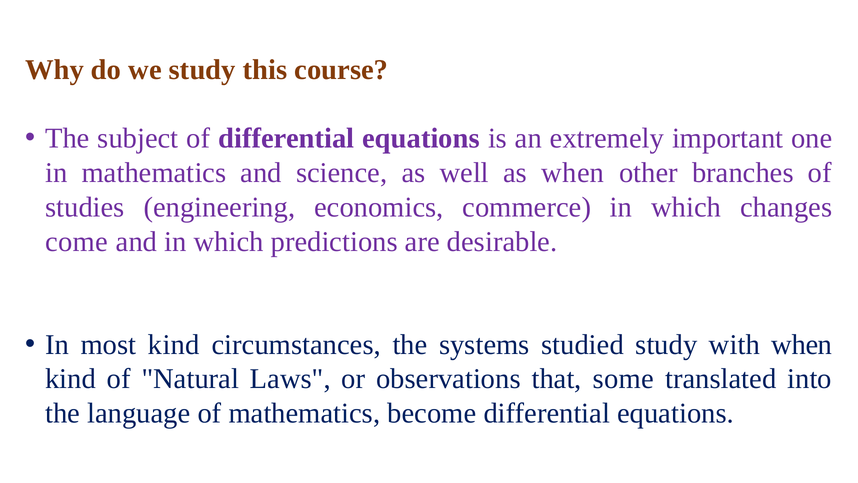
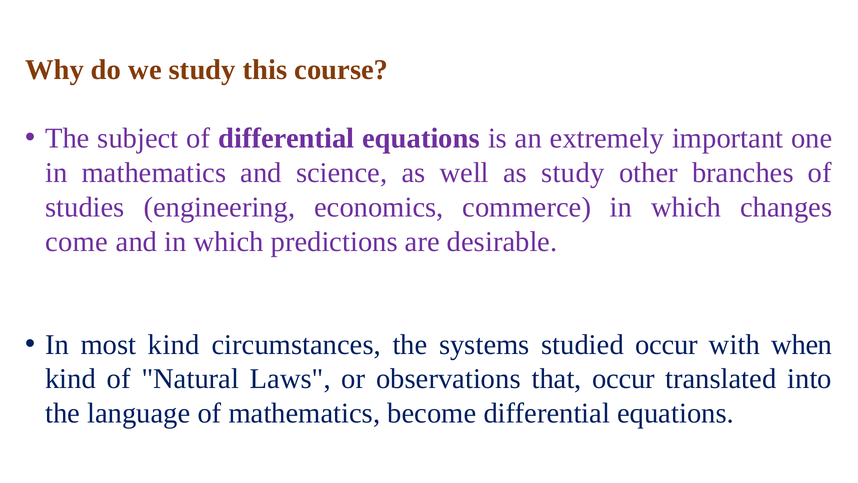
as when: when -> study (573, 173)
studied study: study -> occur (667, 344)
that some: some -> occur (624, 379)
